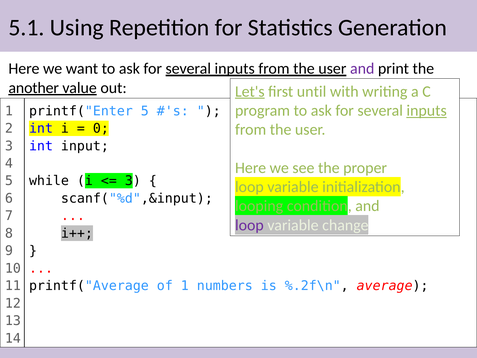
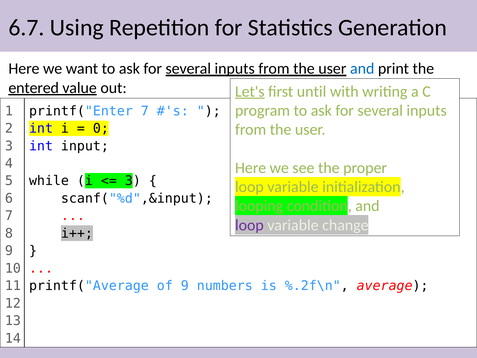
5.1: 5.1 -> 6.7 (26, 27)
and colour: purple -> blue (362, 69)
another: another -> entered (34, 88)
inputs underline: present -> none (427, 110)
printf("Enter 5: 5 -> 7 (145, 111)
of 1: 1 -> 9 (185, 286)
